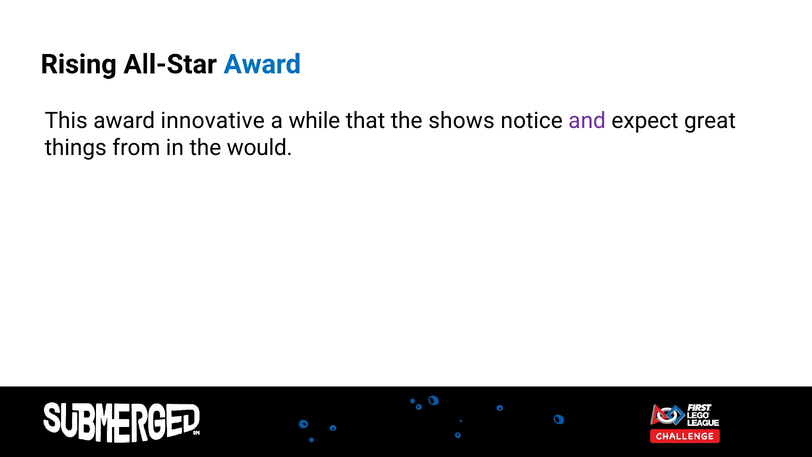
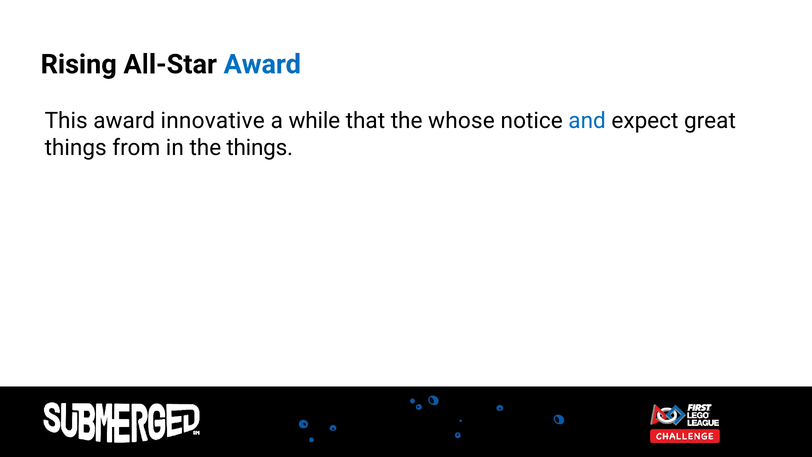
shows: shows -> whose (461, 121)
and colour: purple -> blue (587, 121)
the would: would -> things (260, 148)
